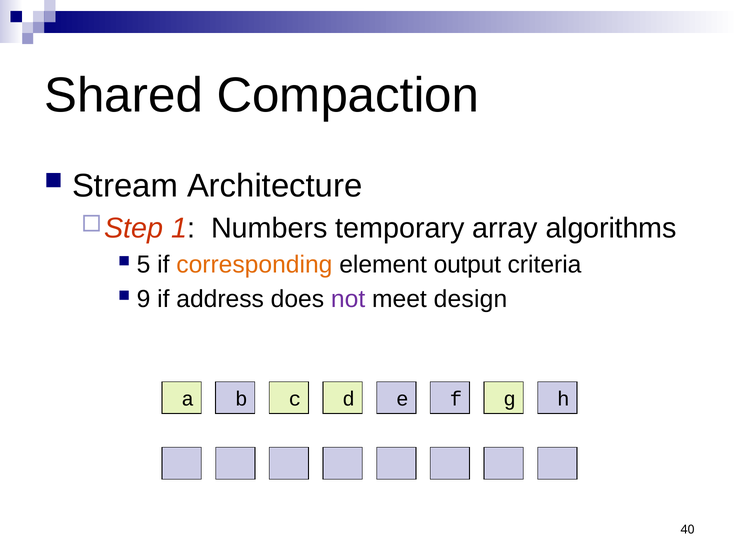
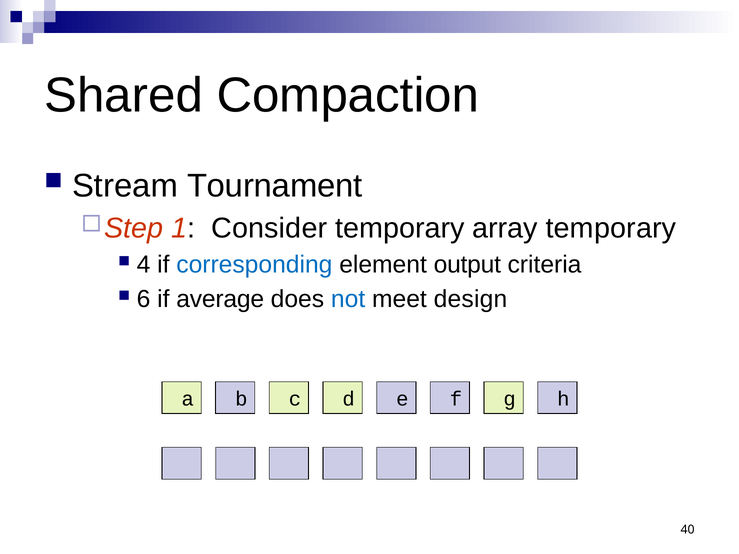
Architecture: Architecture -> Tournament (275, 186)
Numbers: Numbers -> Consider (269, 228)
array algorithms: algorithms -> temporary (611, 228)
5: 5 -> 4 (144, 265)
corresponding colour: orange -> blue (254, 265)
9: 9 -> 6 (144, 299)
address: address -> average (220, 299)
not colour: purple -> blue (348, 299)
